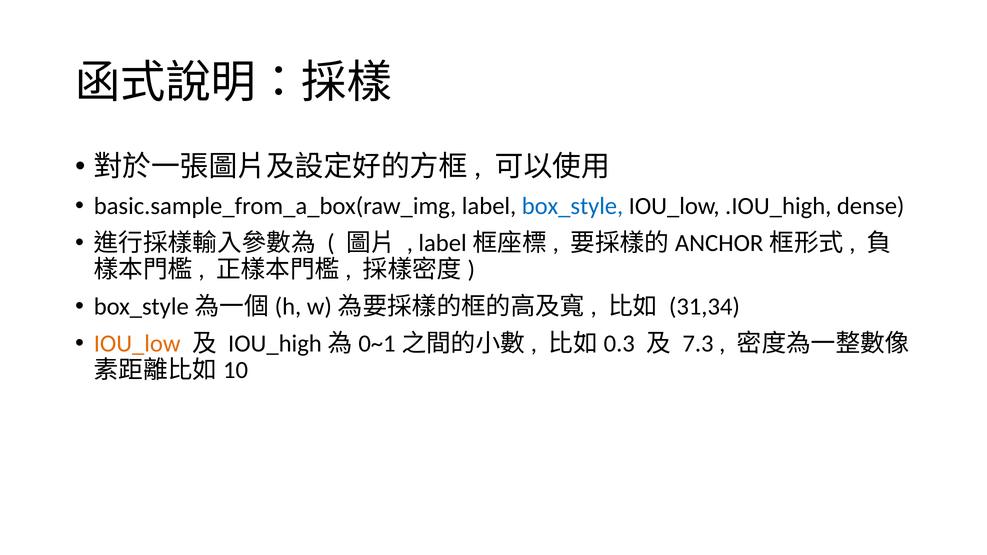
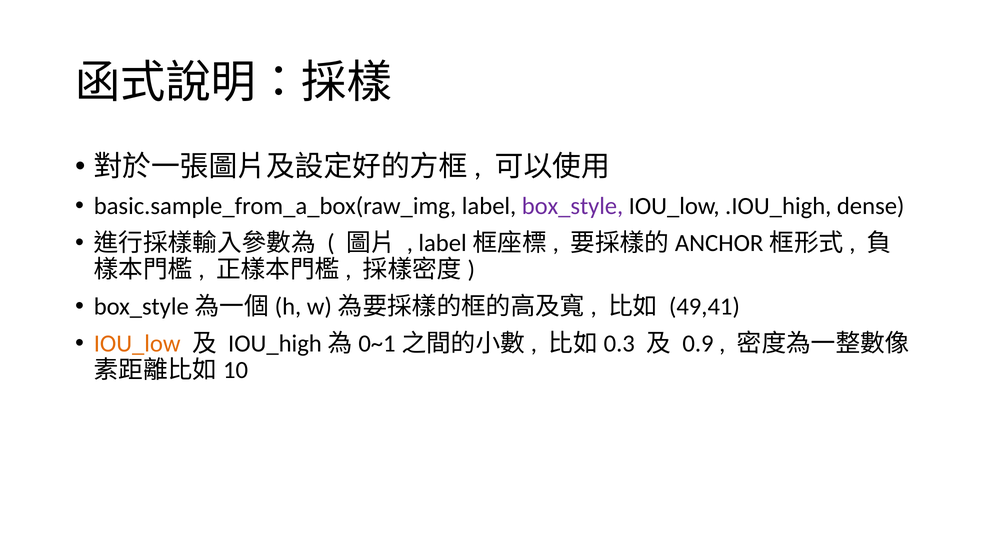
box_style colour: blue -> purple (573, 206)
31,34: 31,34 -> 49,41 (704, 307)
7.3: 7.3 -> 0.9 (698, 343)
